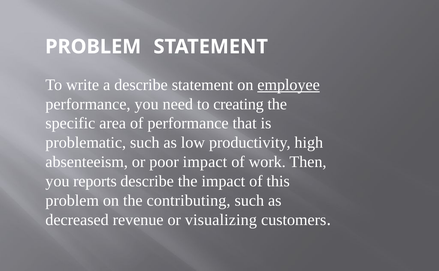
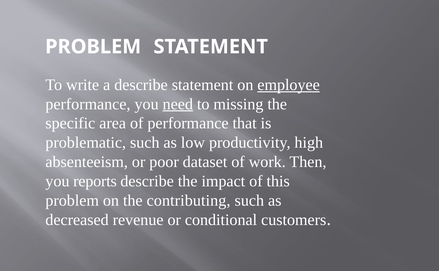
need underline: none -> present (178, 104)
creating: creating -> missing (238, 104)
poor impact: impact -> dataset (205, 162)
visualizing: visualizing -> conditional (221, 220)
